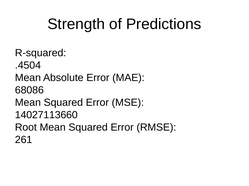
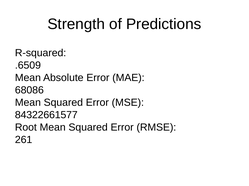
.4504: .4504 -> .6509 (28, 65)
14027113660: 14027113660 -> 84322661577 (46, 115)
